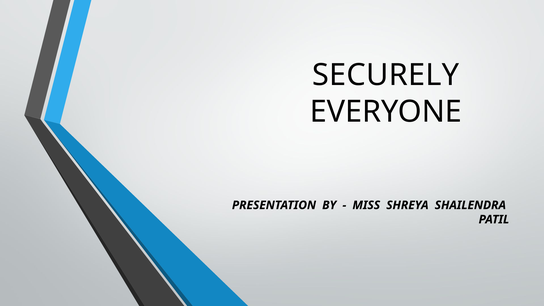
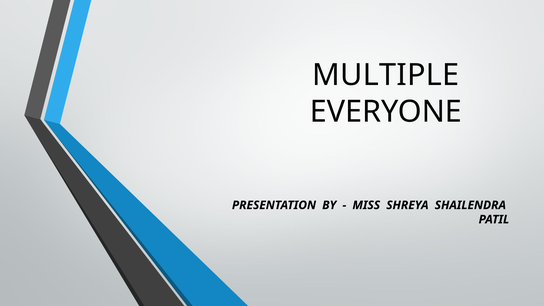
SECURELY: SECURELY -> MULTIPLE (386, 75)
